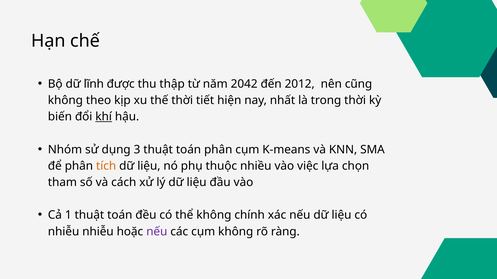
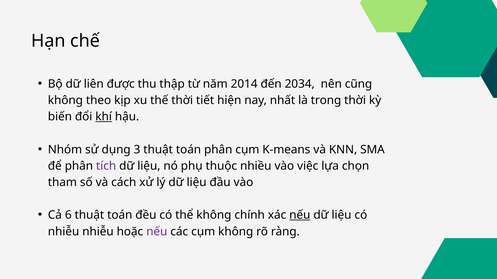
lĩnh: lĩnh -> liên (94, 84)
2042: 2042 -> 2014 (244, 84)
2012: 2012 -> 2034 (300, 84)
tích colour: orange -> purple (106, 166)
1: 1 -> 6 (68, 216)
nếu underline: none -> present (300, 216)
